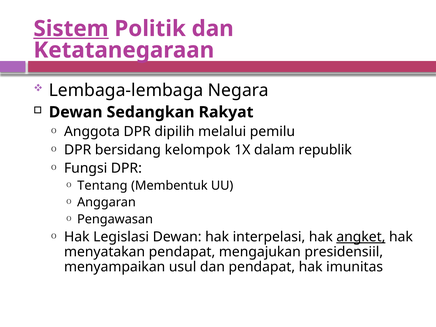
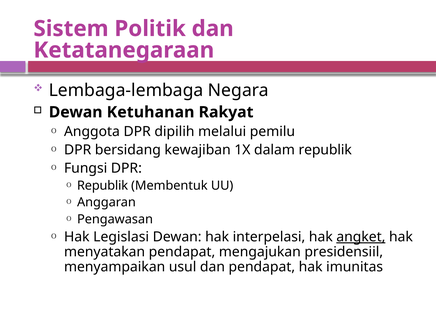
Sistem underline: present -> none (71, 29)
Sedangkan: Sedangkan -> Ketuhanan (151, 112)
kelompok: kelompok -> kewajiban (198, 150)
Tentang: Tentang -> Republik (103, 186)
